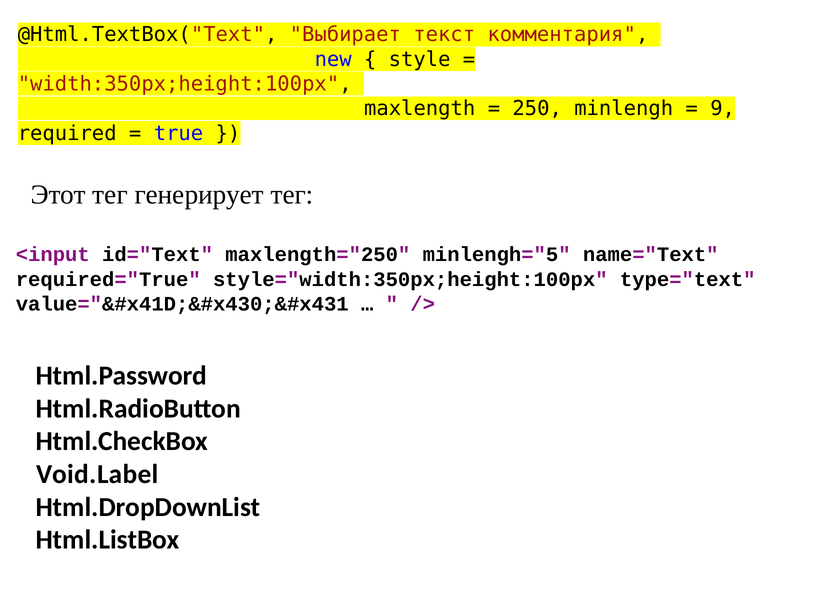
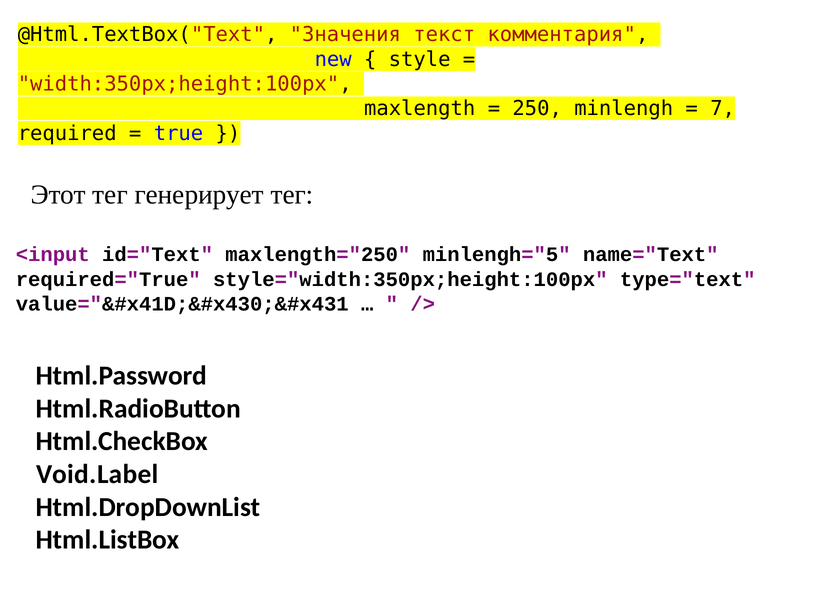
Выбирает: Выбирает -> Значения (345, 35)
9: 9 -> 7 (723, 109)
